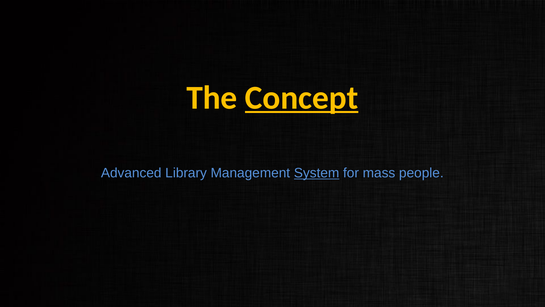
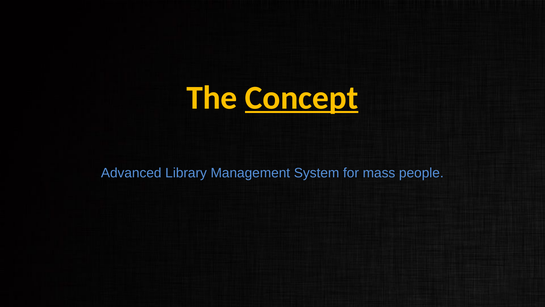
System underline: present -> none (317, 173)
